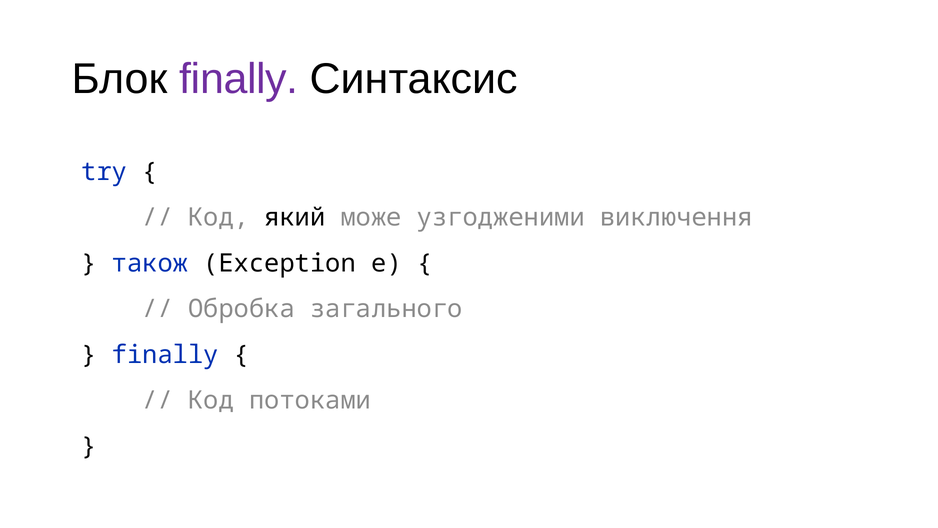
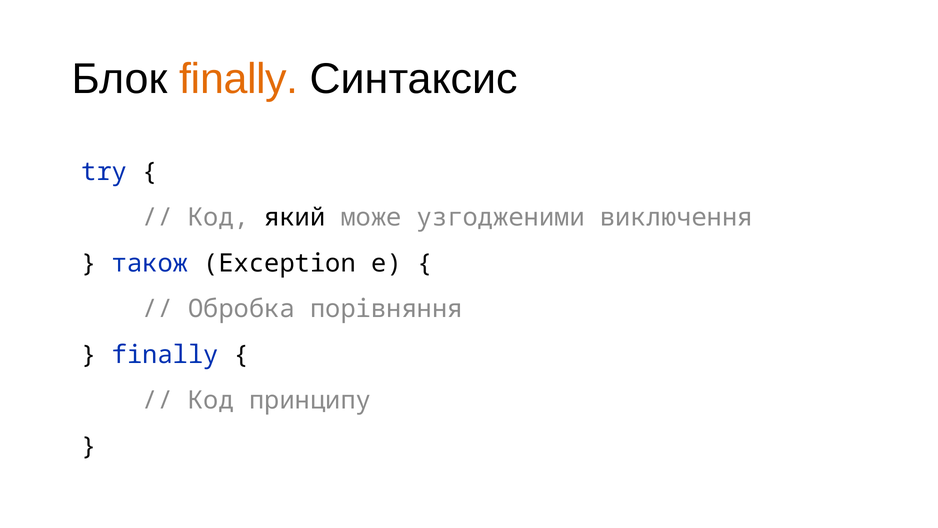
finally colour: purple -> orange (239, 79)
загального: загального -> порівняння (386, 309)
потоками: потоками -> принципу (310, 400)
